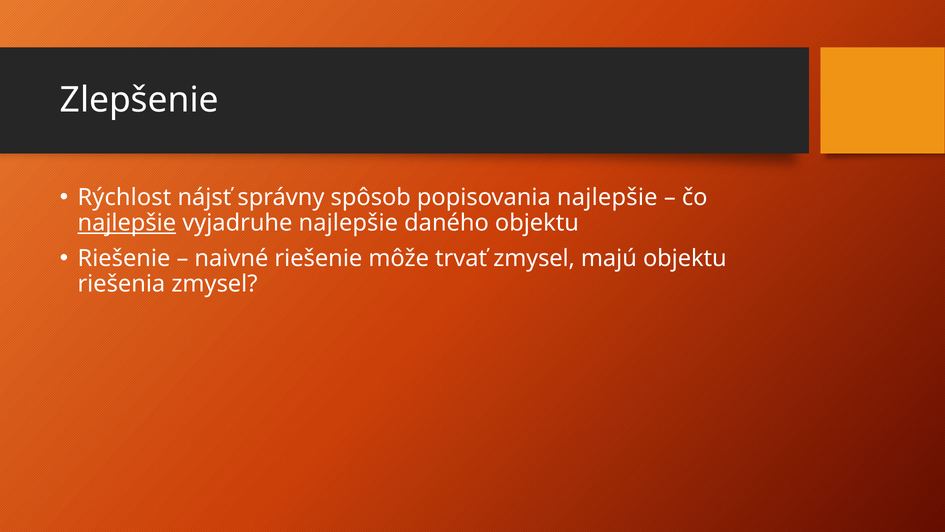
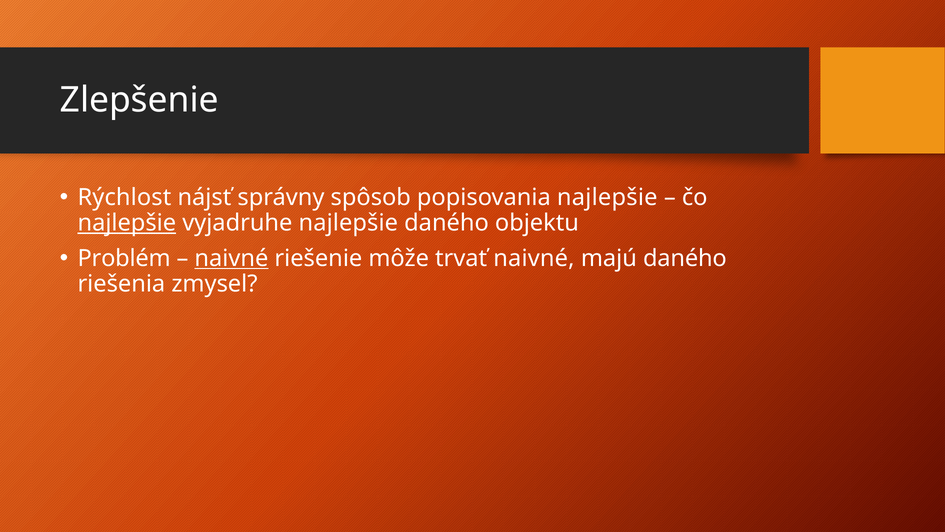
Riešenie: Riešenie -> Problém (124, 258)
naivné underline: none -> present (231, 258)
trvať zmysel: zmysel -> naivné (534, 258)
majú objektu: objektu -> daného (685, 258)
